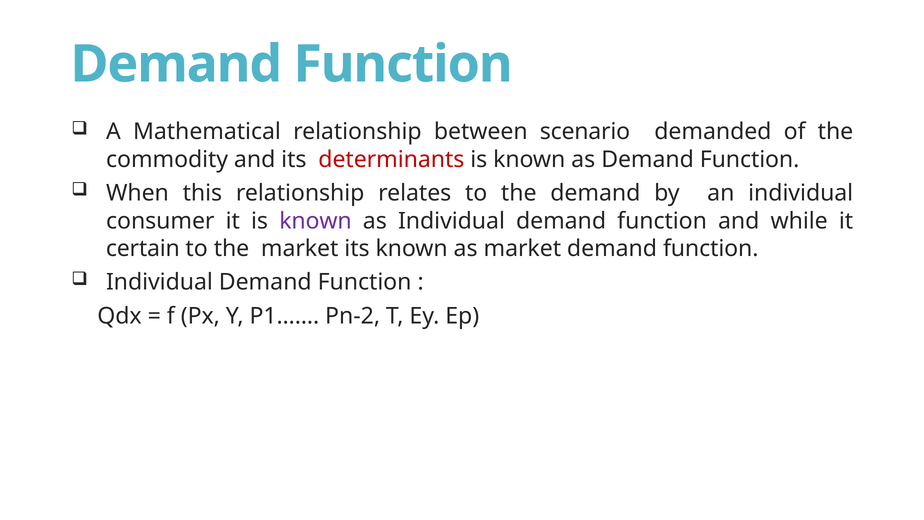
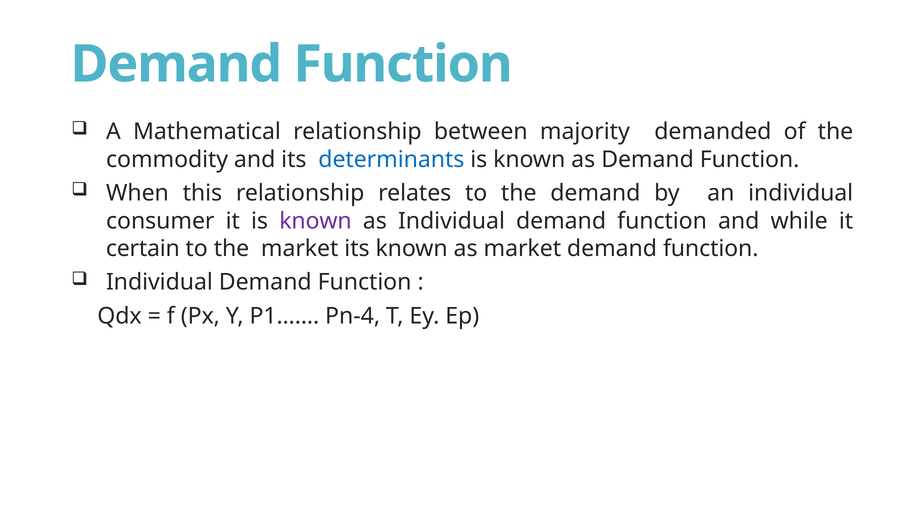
scenario: scenario -> majority (585, 132)
determinants colour: red -> blue (391, 159)
Pn-2: Pn-2 -> Pn-4 (353, 316)
